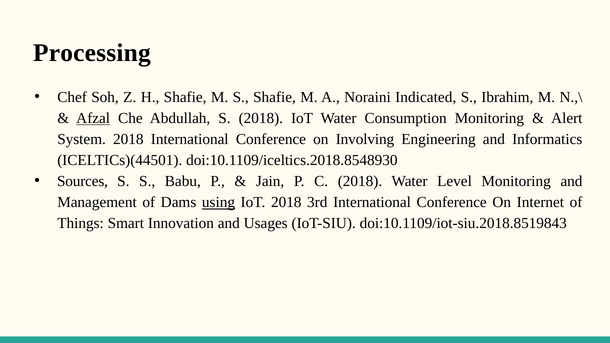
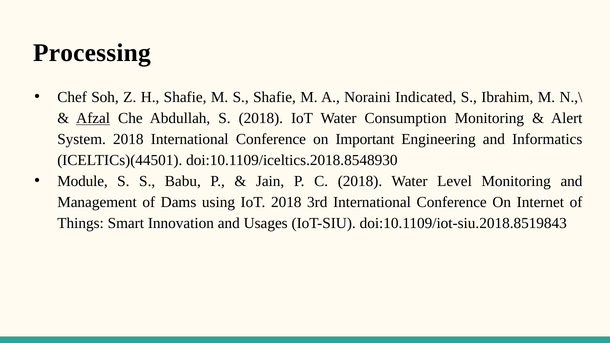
Involving: Involving -> Important (365, 139)
Sources: Sources -> Module (82, 181)
using underline: present -> none (219, 202)
